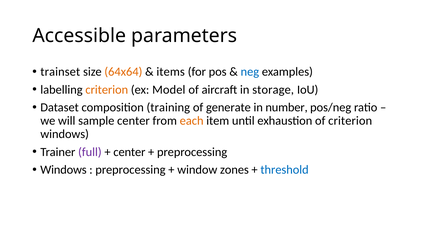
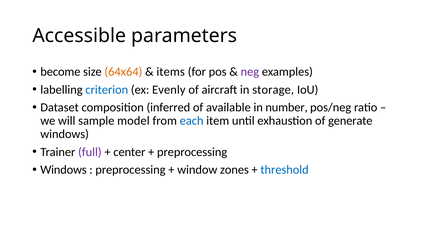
trainset: trainset -> become (60, 72)
neg colour: blue -> purple (250, 72)
criterion colour: orange -> blue (107, 90)
Model: Model -> Evenly (169, 90)
training: training -> inferred (168, 107)
generate: generate -> available (228, 107)
sample center: center -> model (133, 121)
each colour: orange -> blue (192, 121)
of criterion: criterion -> generate (350, 121)
